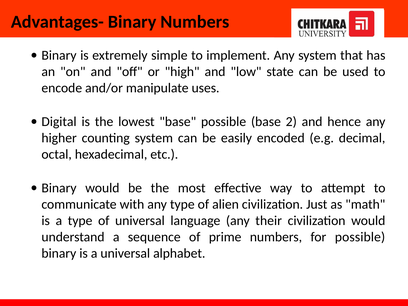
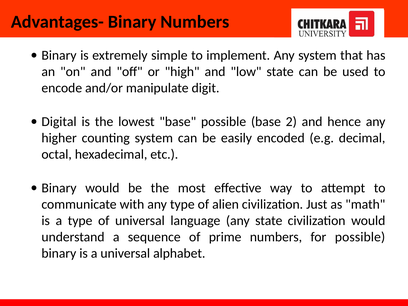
uses: uses -> digit (206, 88)
any their: their -> state (269, 221)
